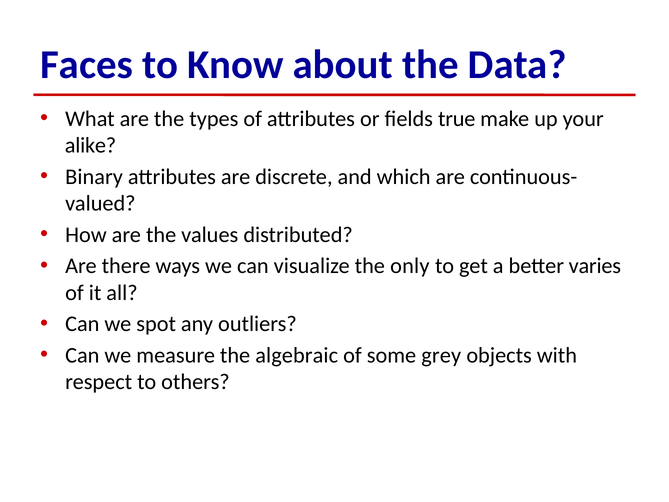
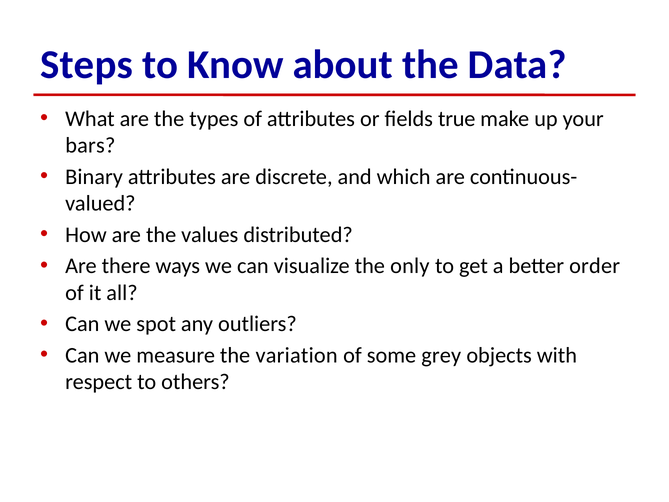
Faces: Faces -> Steps (87, 65)
alike: alike -> bars (90, 145)
varies: varies -> order (595, 266)
algebraic: algebraic -> variation (297, 355)
